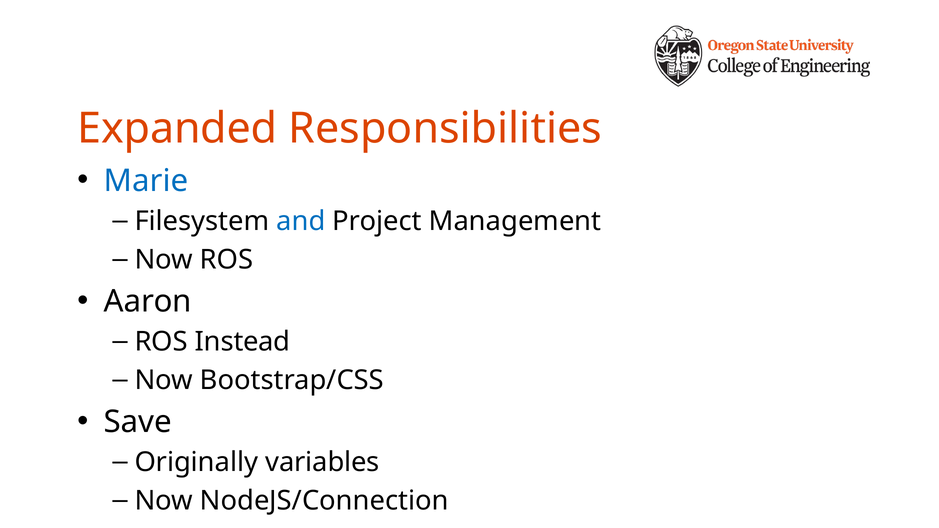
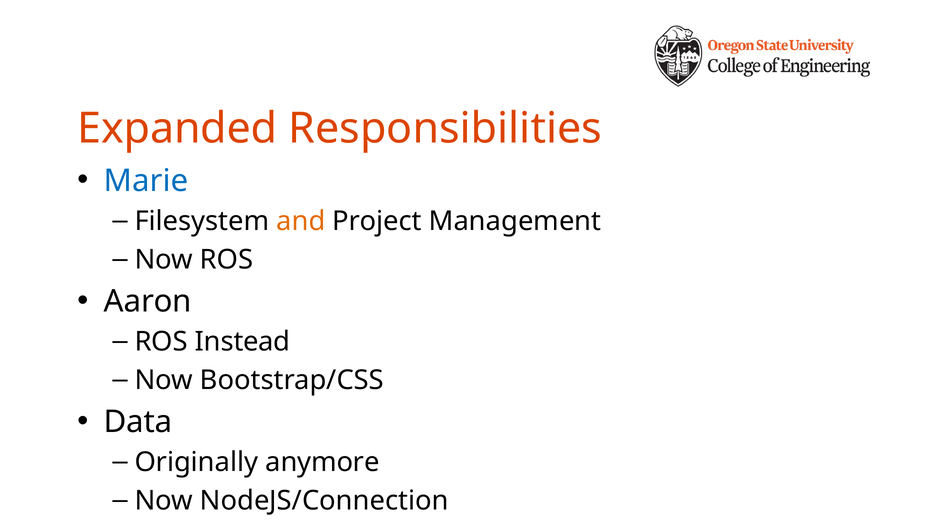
and colour: blue -> orange (301, 221)
Save: Save -> Data (138, 422)
variables: variables -> anymore (322, 463)
